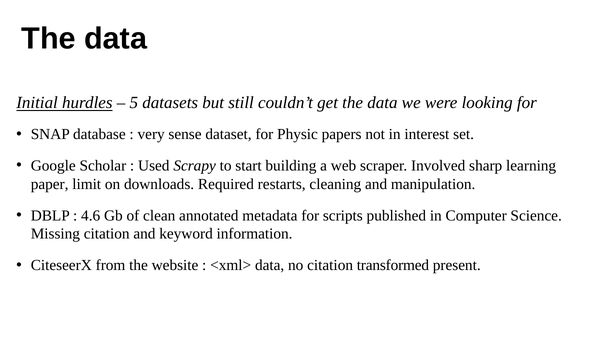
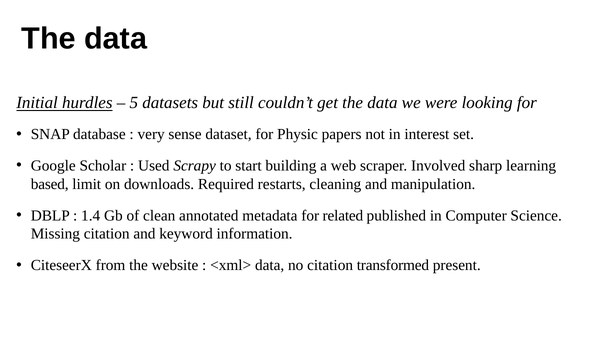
paper: paper -> based (50, 184)
4.6: 4.6 -> 1.4 (91, 216)
scripts: scripts -> related (343, 216)
